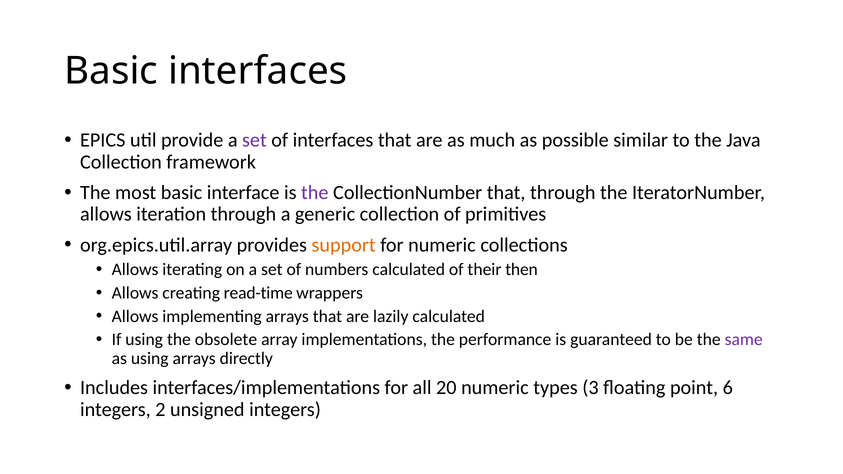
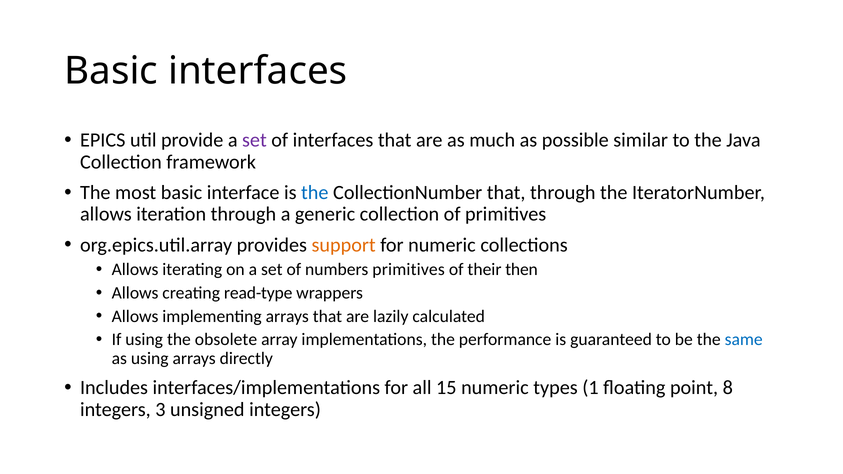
the colour: purple -> blue (315, 193)
numbers calculated: calculated -> primitives (409, 270)
read-time: read-time -> read-type (258, 293)
same colour: purple -> blue (744, 340)
20: 20 -> 15 (446, 388)
3: 3 -> 1 (590, 388)
6: 6 -> 8 (728, 388)
2: 2 -> 3 (160, 410)
